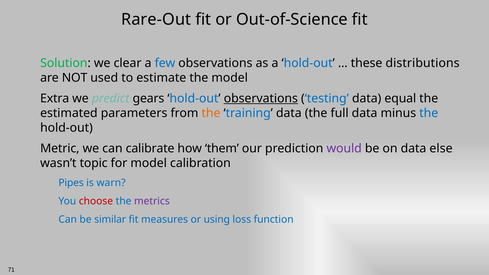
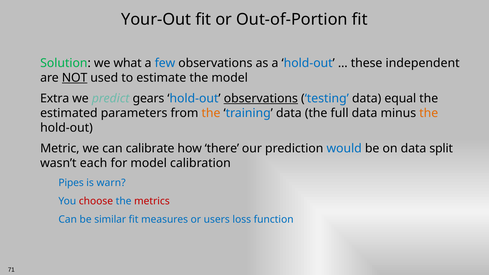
Rare-Out: Rare-Out -> Your-Out (156, 19)
Out-of-Science: Out-of-Science -> Out-of-Portion (292, 19)
clear: clear -> what (128, 63)
distributions: distributions -> independent (423, 63)
NOT underline: none -> present (75, 78)
the colour: blue -> orange (429, 113)
them: them -> there (222, 149)
would colour: purple -> blue (344, 149)
else: else -> split (441, 149)
topic: topic -> each (94, 163)
metrics colour: purple -> red (152, 201)
using: using -> users (217, 219)
